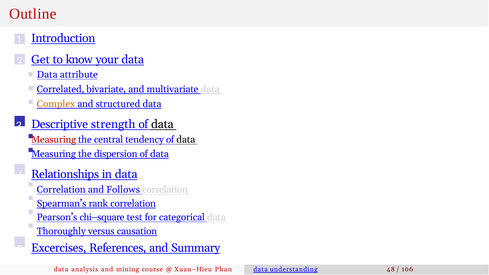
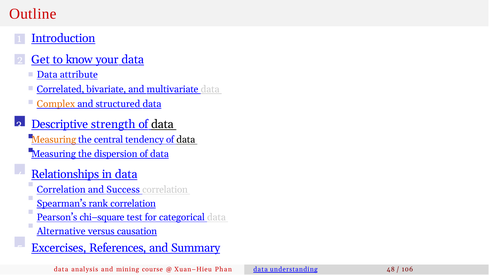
Measuring colour: red -> orange (54, 140)
Follows: Follows -> Success (123, 190)
Thoroughly: Thoroughly -> Alternative (61, 231)
